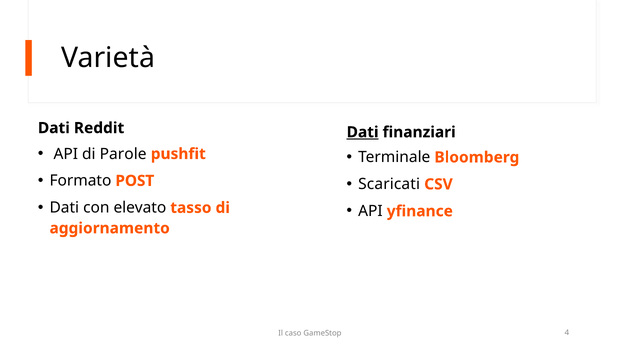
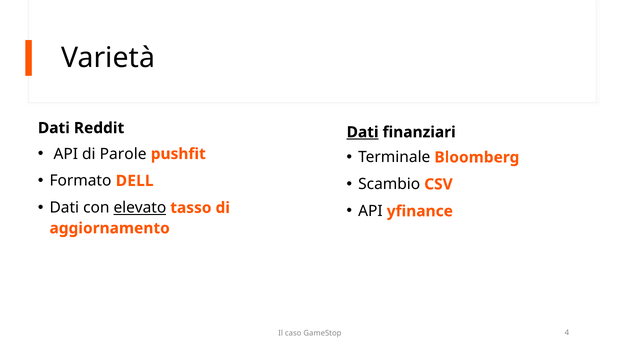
POST: POST -> DELL (135, 181)
Scaricati: Scaricati -> Scambio (389, 184)
elevato underline: none -> present (140, 208)
